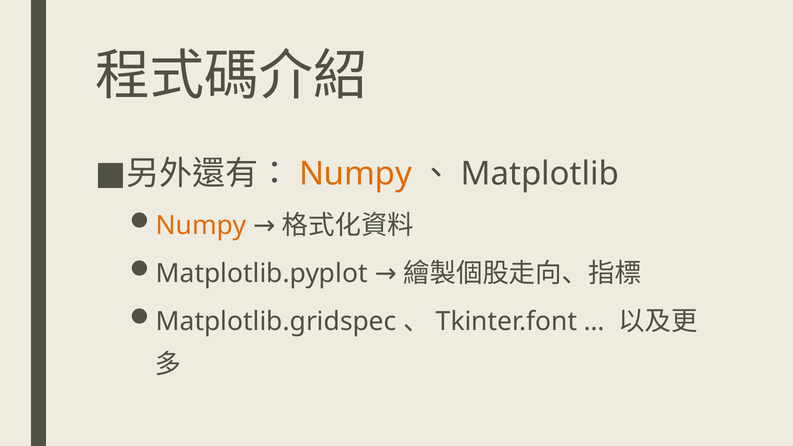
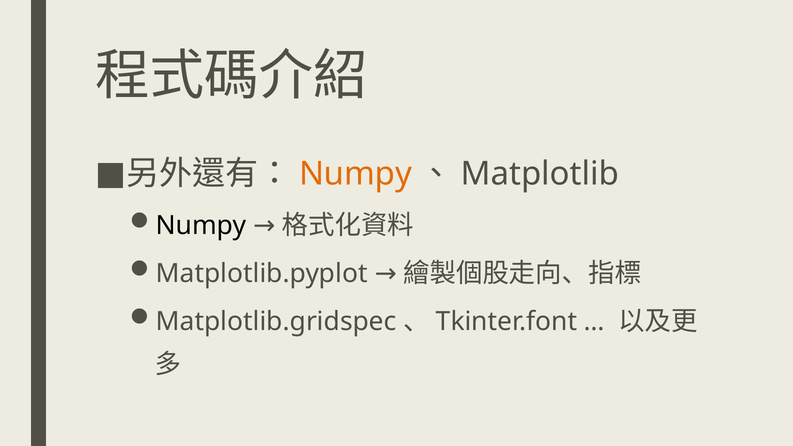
Numpy colour: orange -> black (201, 226)
